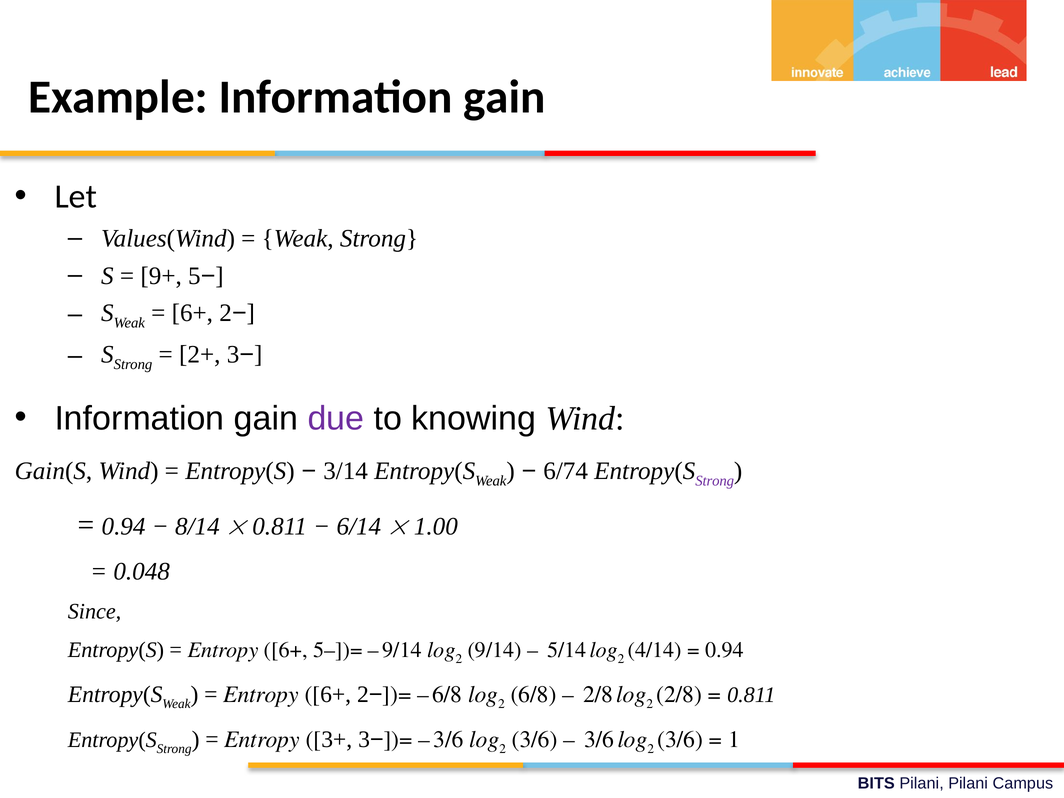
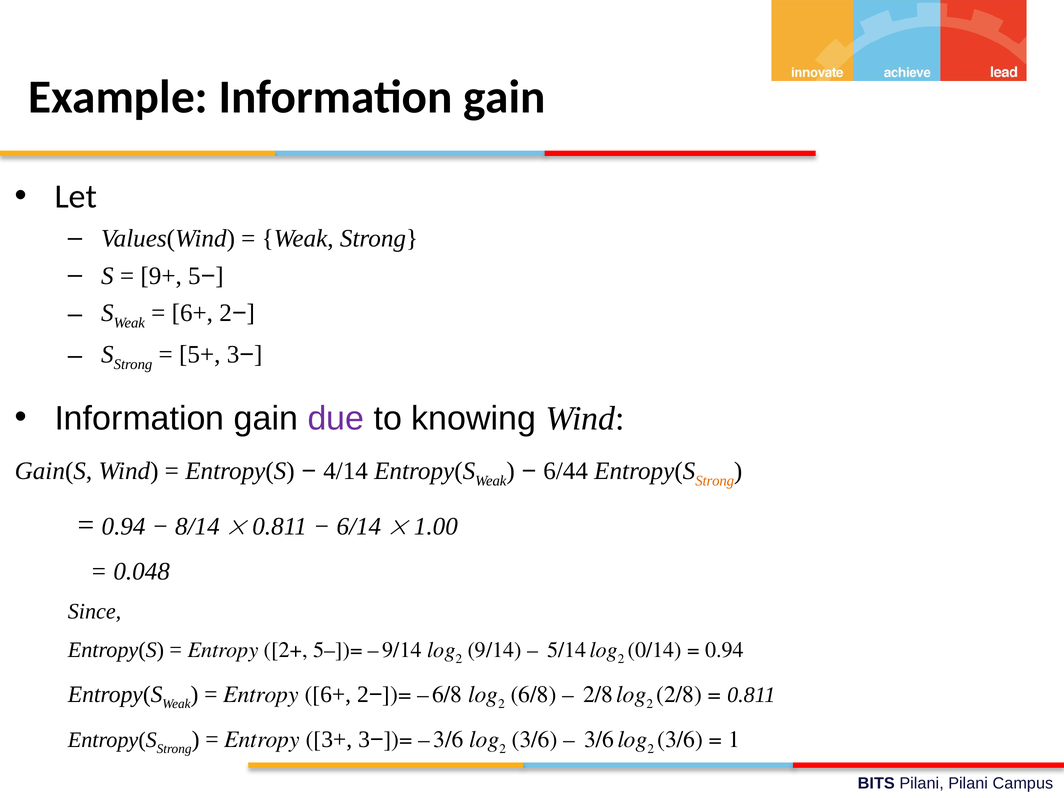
2+: 2+ -> 5+ (200, 354)
3/14: 3/14 -> 4/14 (346, 471)
6/74: 6/74 -> 6/44 (566, 471)
Strong colour: purple -> orange (715, 481)
6+: 6+ -> 2+ (286, 650)
4/14: 4/14 -> 0/14 (655, 650)
